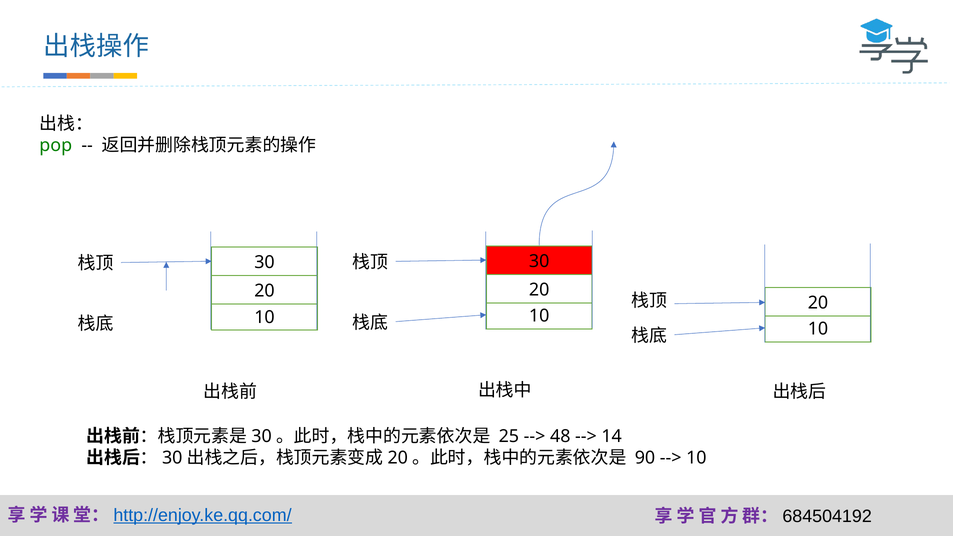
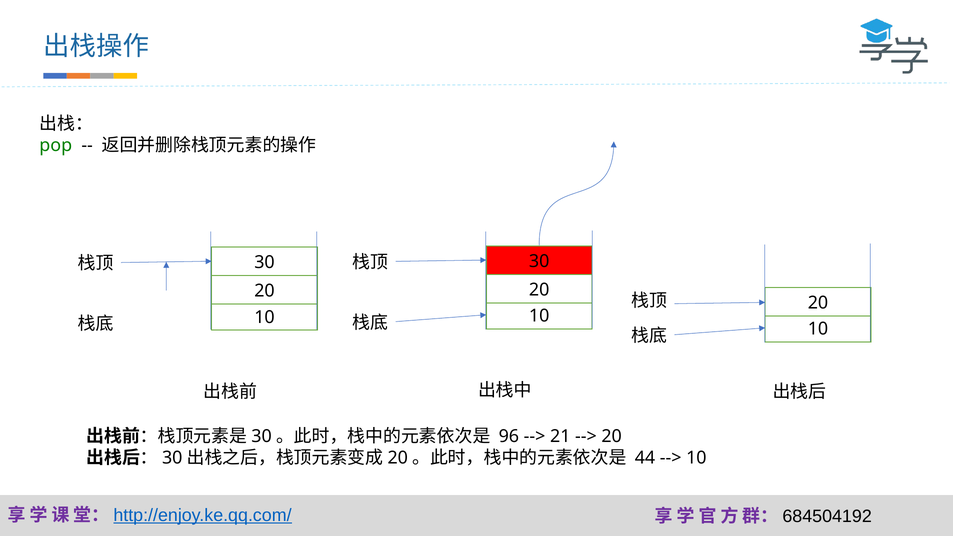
25: 25 -> 96 (509, 437)
48: 48 -> 21 (560, 437)
14: 14 -> 20 (612, 437)
90: 90 -> 44 (645, 458)
